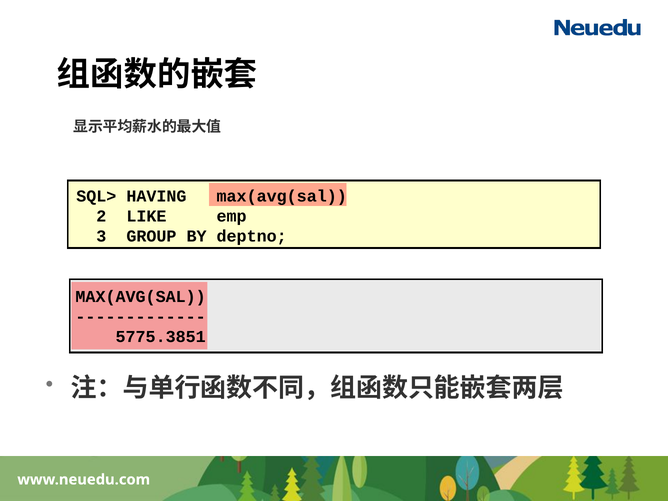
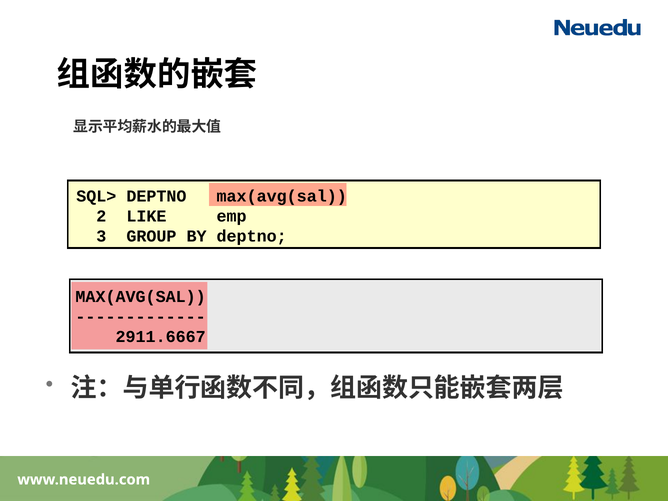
SQL> HAVING: HAVING -> DEPTNO (156, 196)
5775.3851: 5775.3851 -> 2911.6667 (161, 337)
